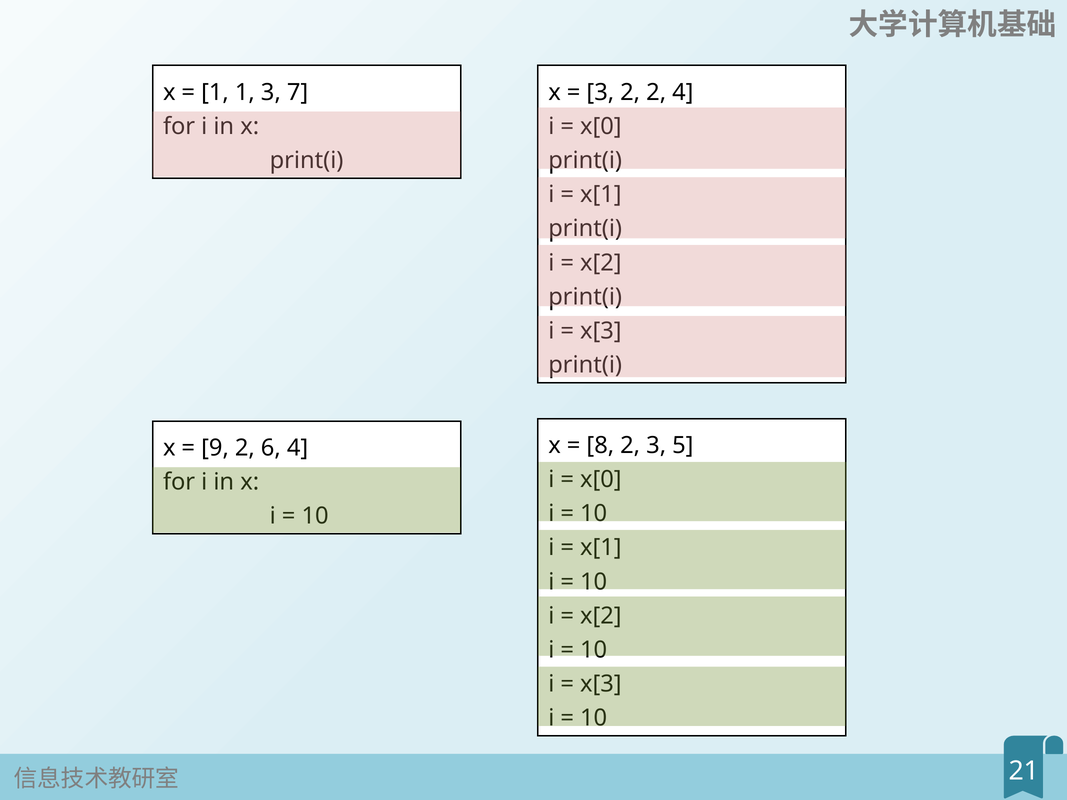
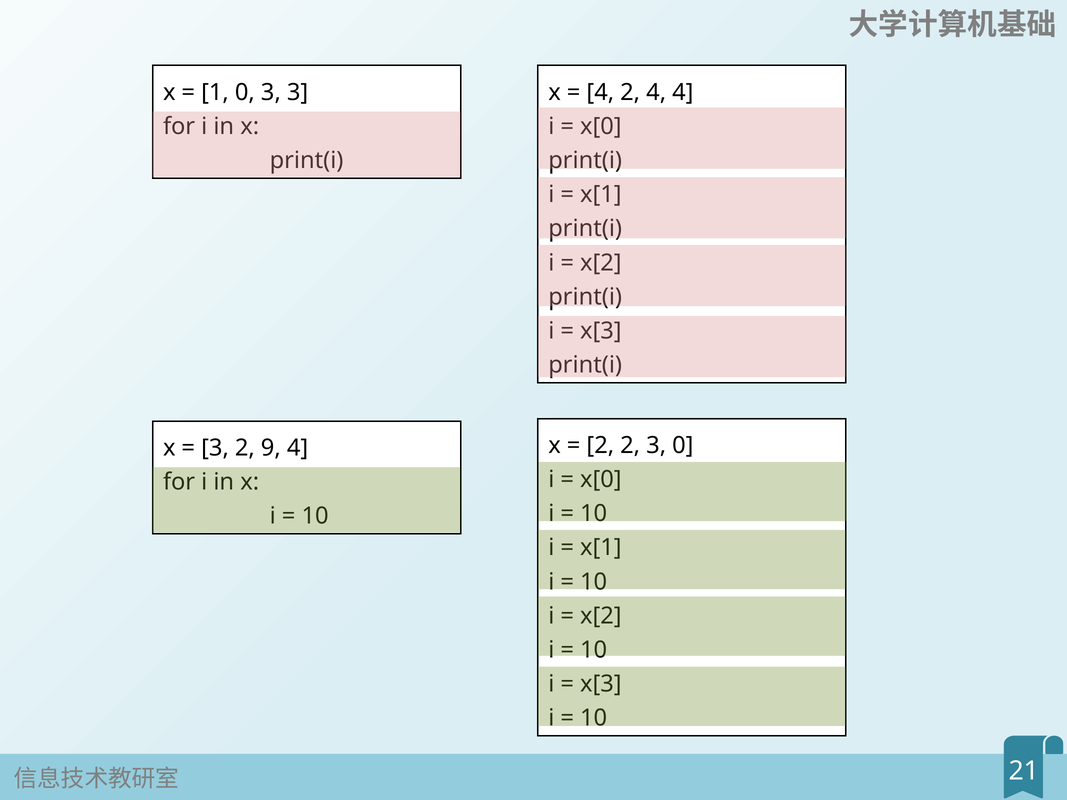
1 1: 1 -> 0 (245, 92)
3 7: 7 -> 3 (298, 92)
3: 3 -> 4 (600, 92)
2 2: 2 -> 4 (656, 92)
8: 8 -> 2 (600, 445)
3 5: 5 -> 0 (683, 445)
9: 9 -> 3 (215, 448)
6: 6 -> 9 (271, 448)
